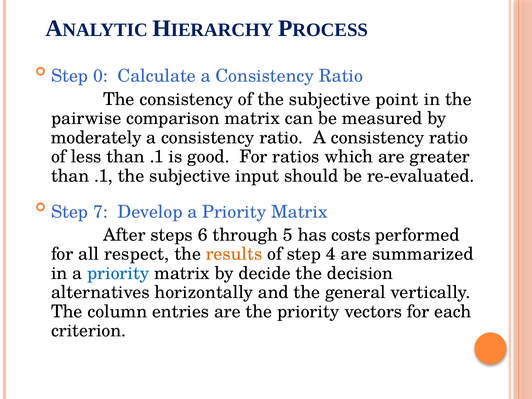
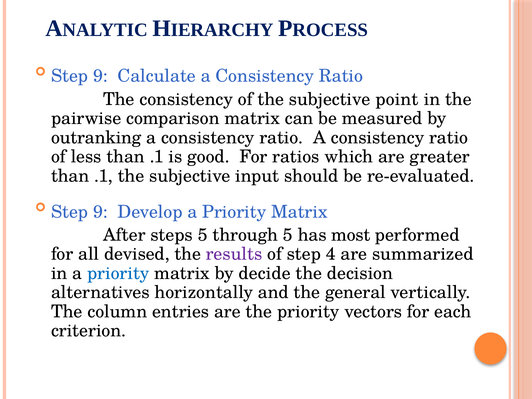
0: 0 -> 9 (100, 76)
moderately: moderately -> outranking (96, 138)
7: 7 -> 9 (100, 212)
steps 6: 6 -> 5 (203, 235)
costs: costs -> most (351, 235)
respect: respect -> devised (137, 254)
results colour: orange -> purple (234, 254)
